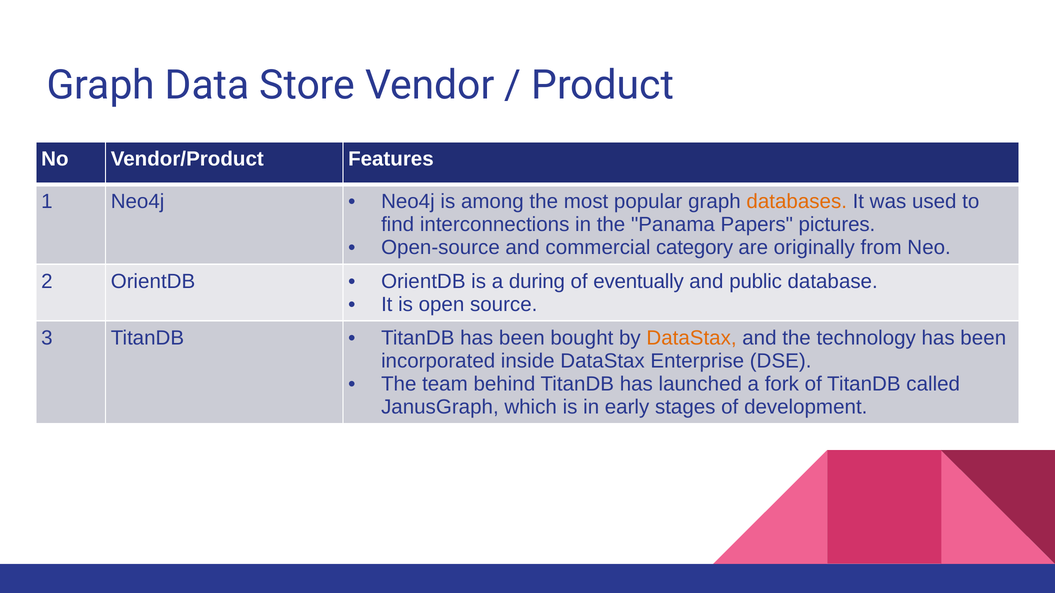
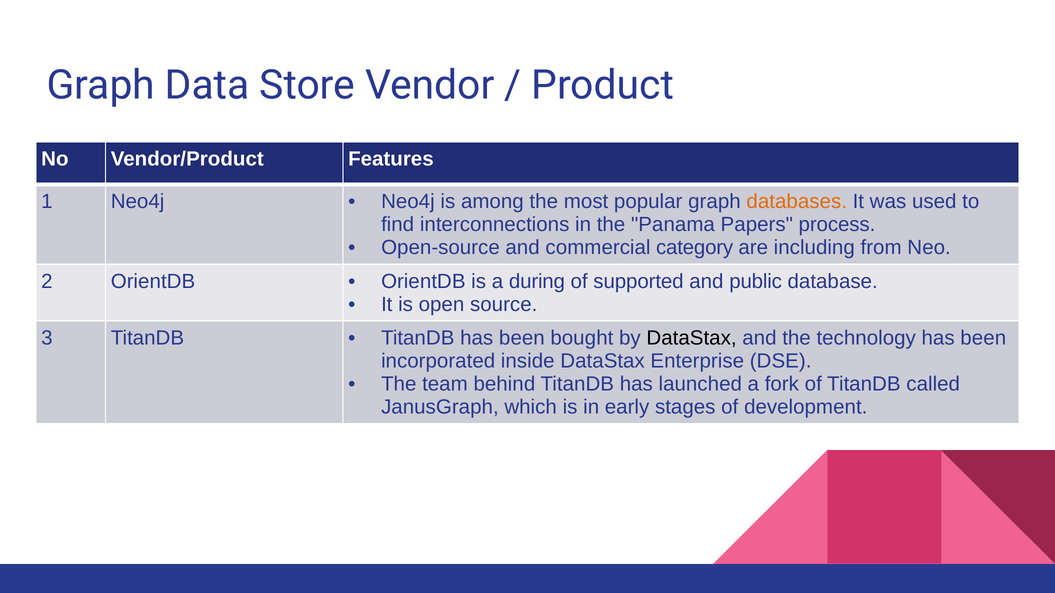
pictures: pictures -> process (837, 225)
originally: originally -> including (814, 248)
eventually: eventually -> supported (639, 282)
DataStax colour: orange -> black (692, 338)
